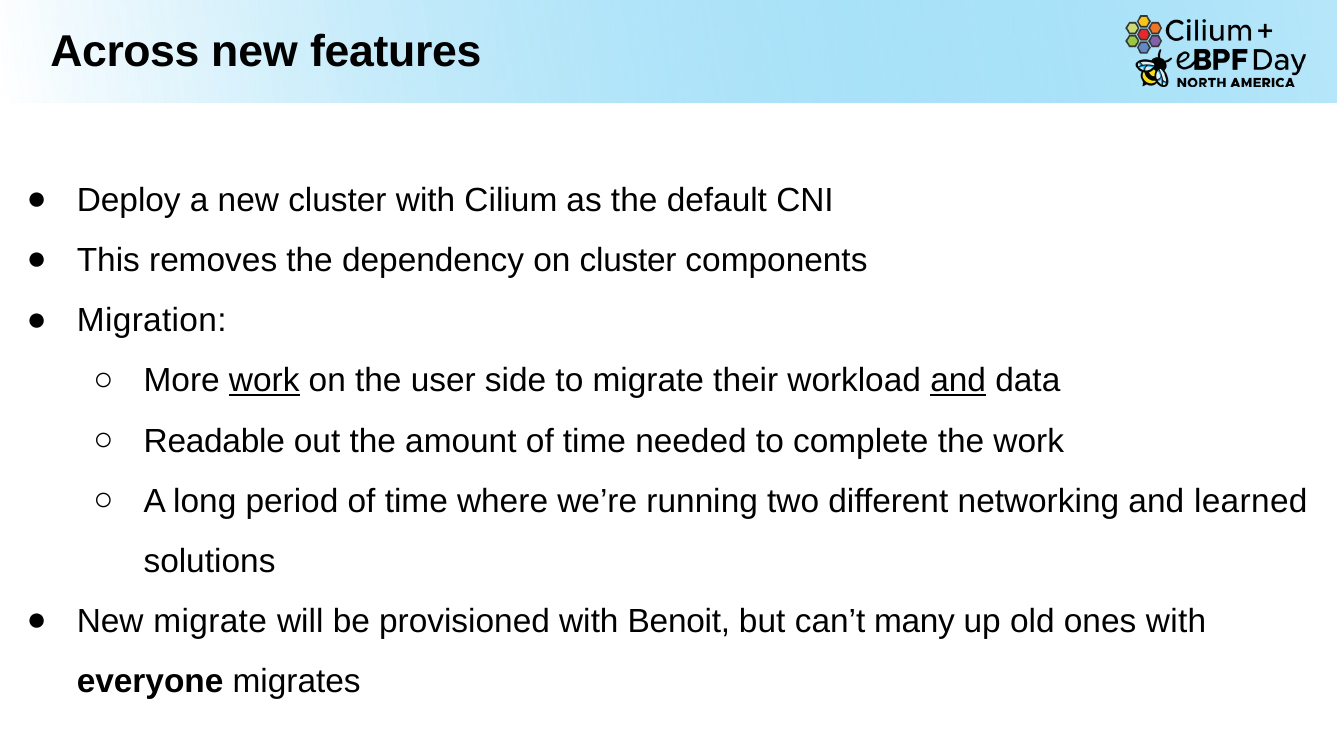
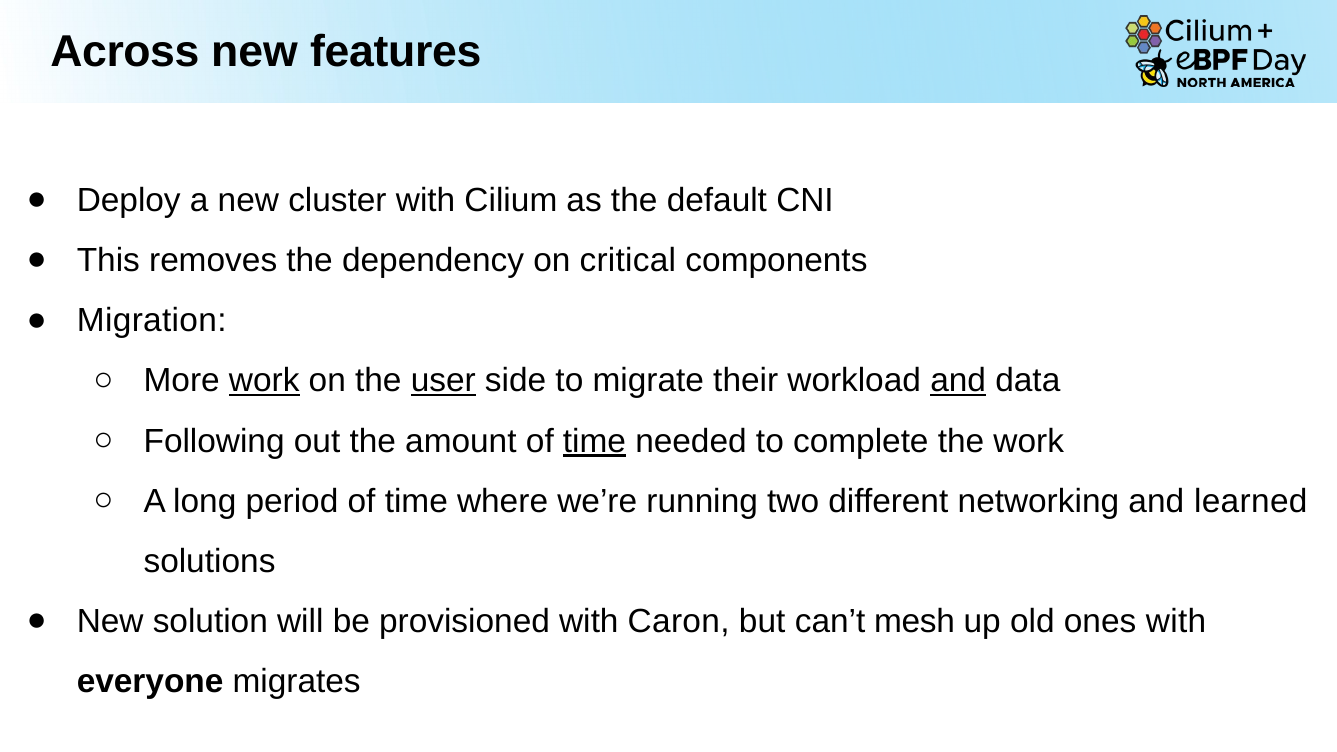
on cluster: cluster -> critical (628, 261)
user underline: none -> present (443, 381)
Readable: Readable -> Following (214, 441)
time underline: none -> present (595, 441)
New migrate: migrate -> solution (210, 622)
Benoit: Benoit -> Caron (679, 622)
many: many -> mesh (915, 622)
